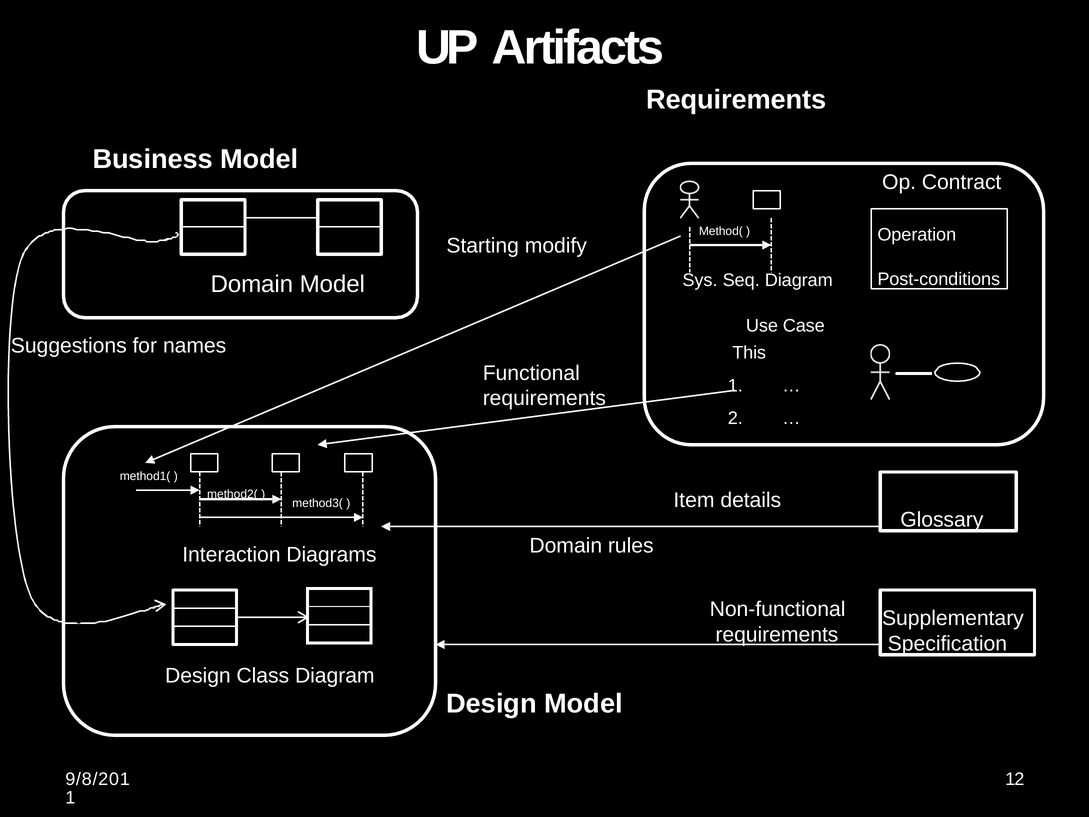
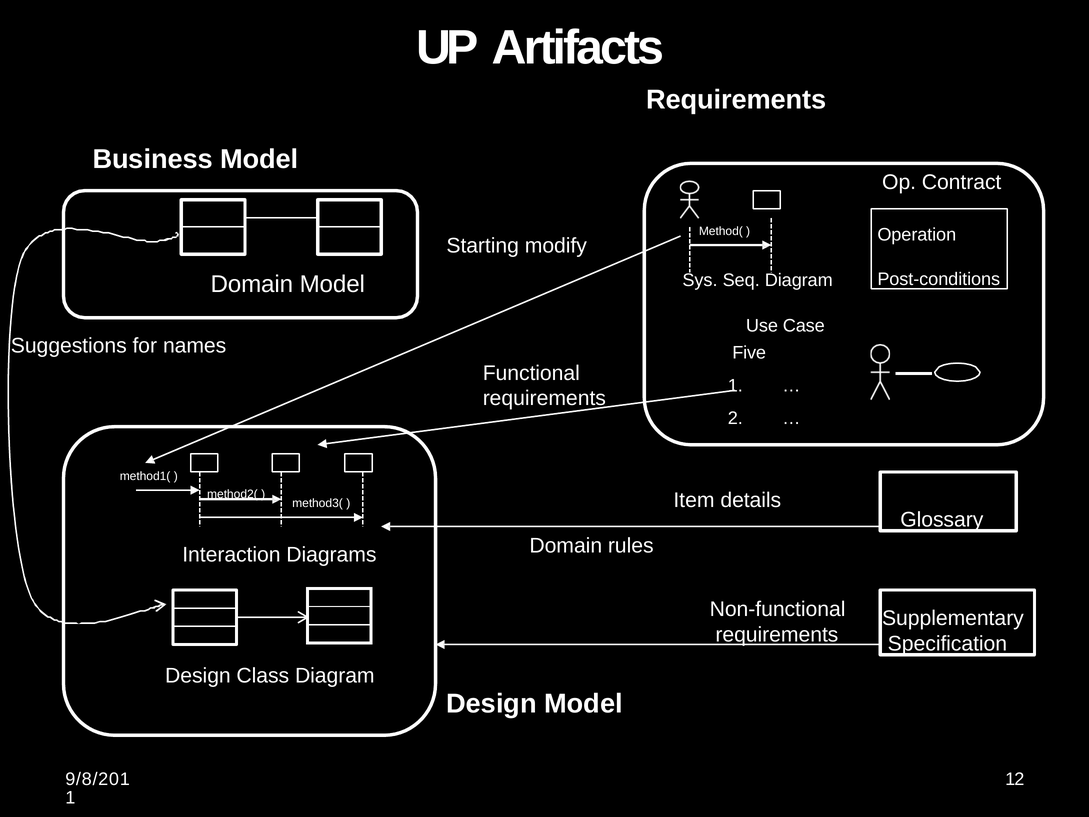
This: This -> Five (749, 353)
